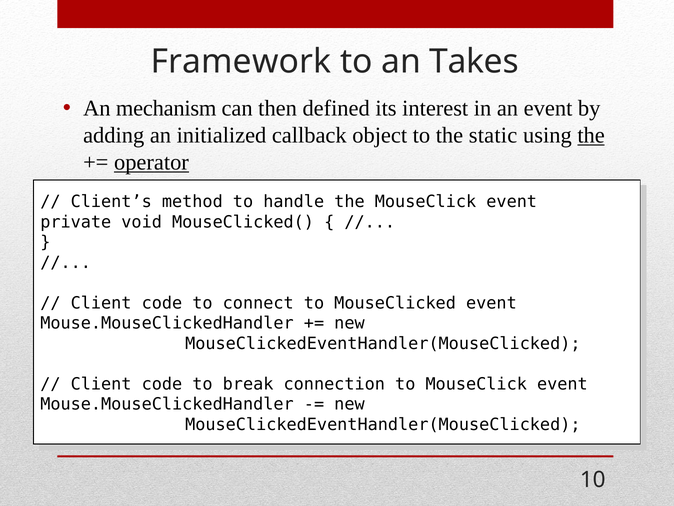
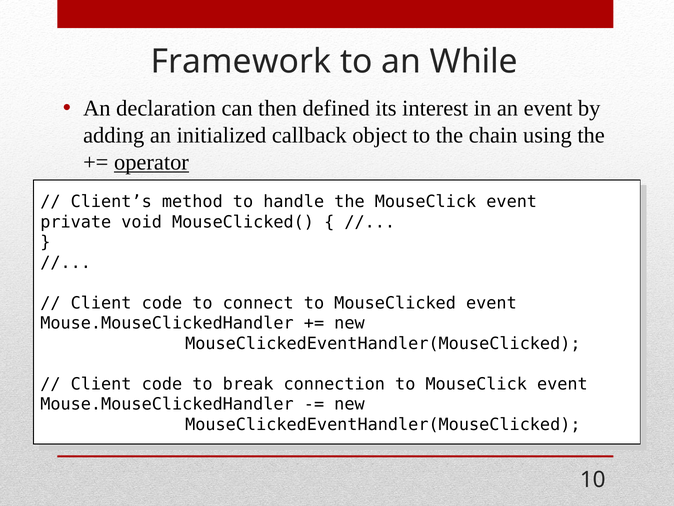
Takes: Takes -> While (474, 62)
mechanism: mechanism -> declaration (166, 108)
static: static -> chain (493, 135)
the underline: present -> none (591, 135)
